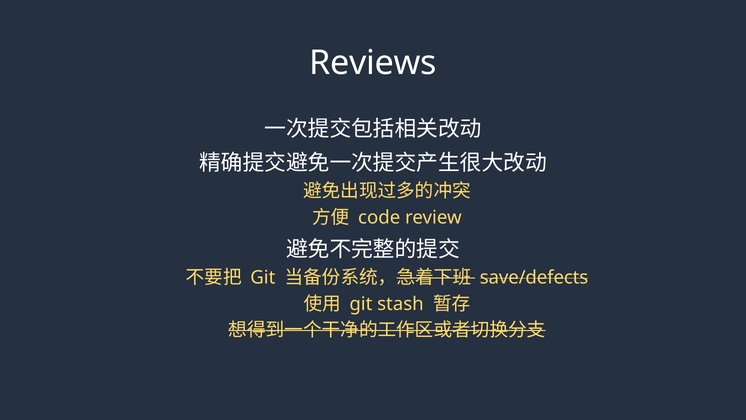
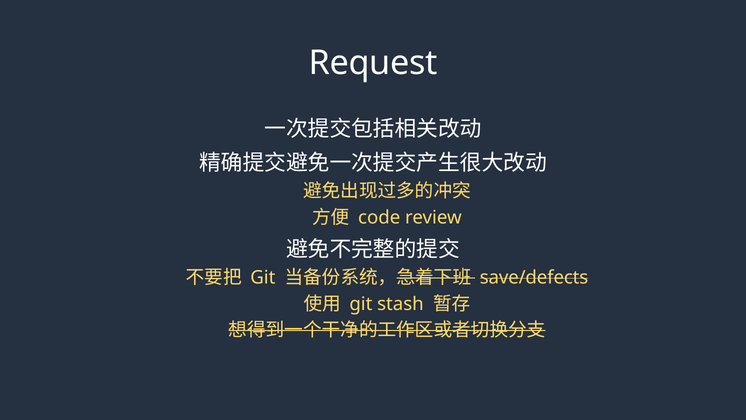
Reviews: Reviews -> Request (373, 63)
